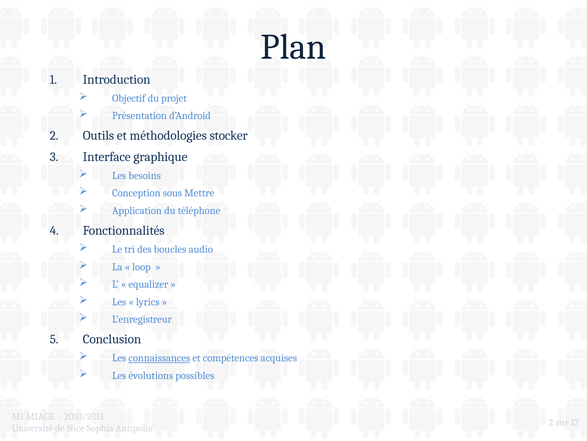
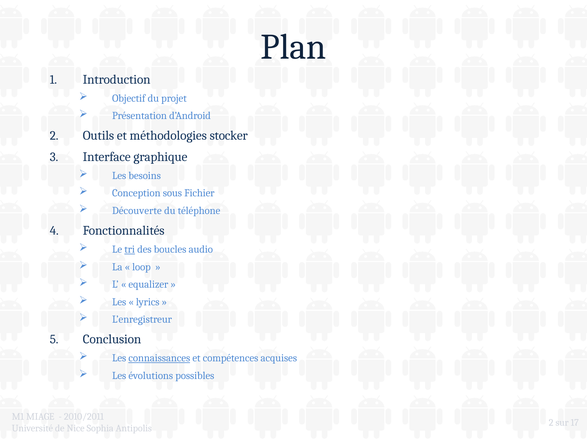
Mettre: Mettre -> Fichier (199, 193)
Application: Application -> Découverte (137, 210)
tri underline: none -> present (130, 249)
